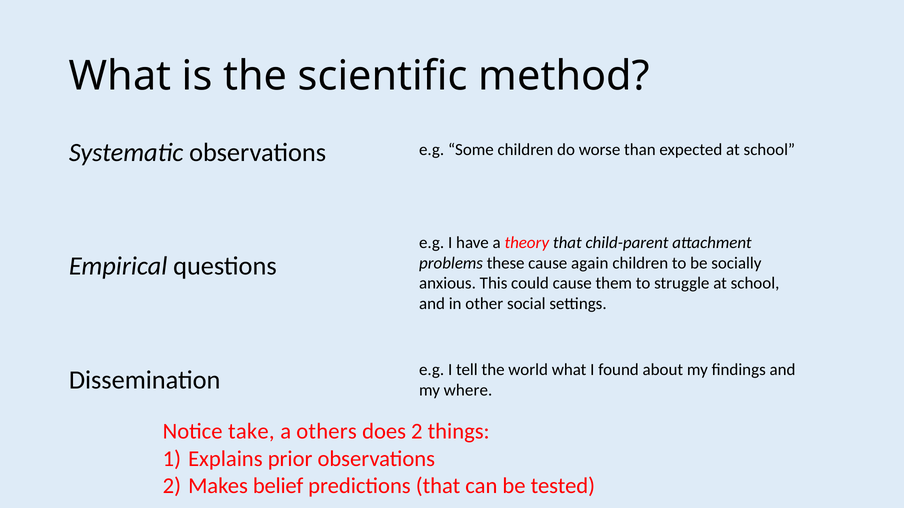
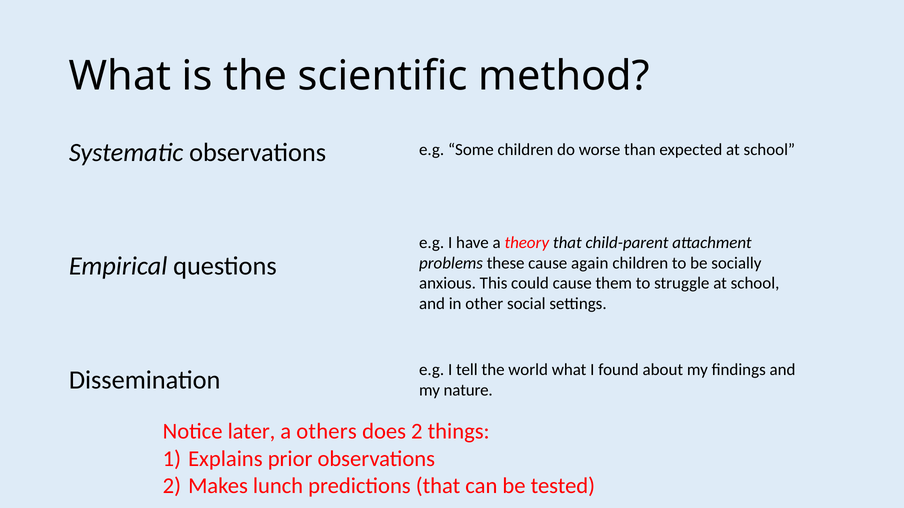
where: where -> nature (468, 390)
take: take -> later (252, 432)
belief: belief -> lunch (278, 486)
